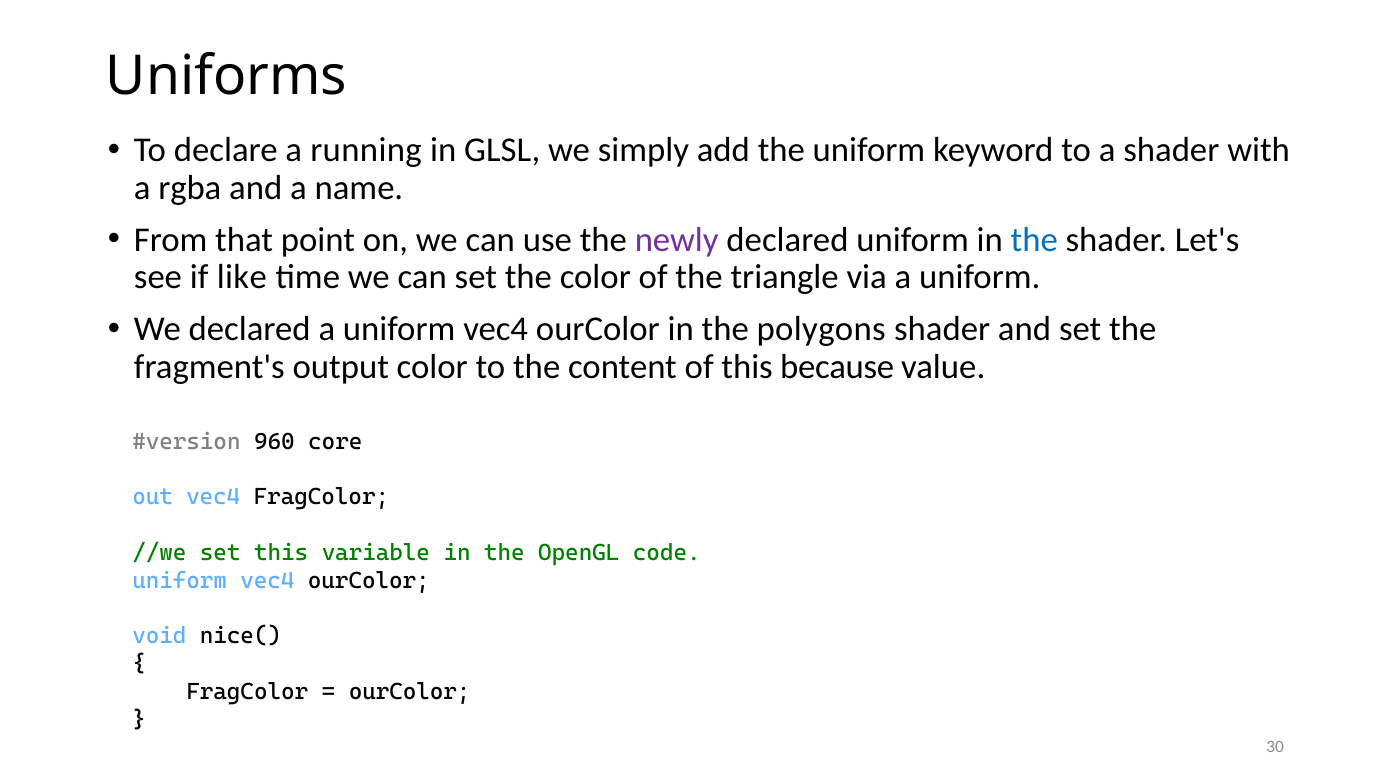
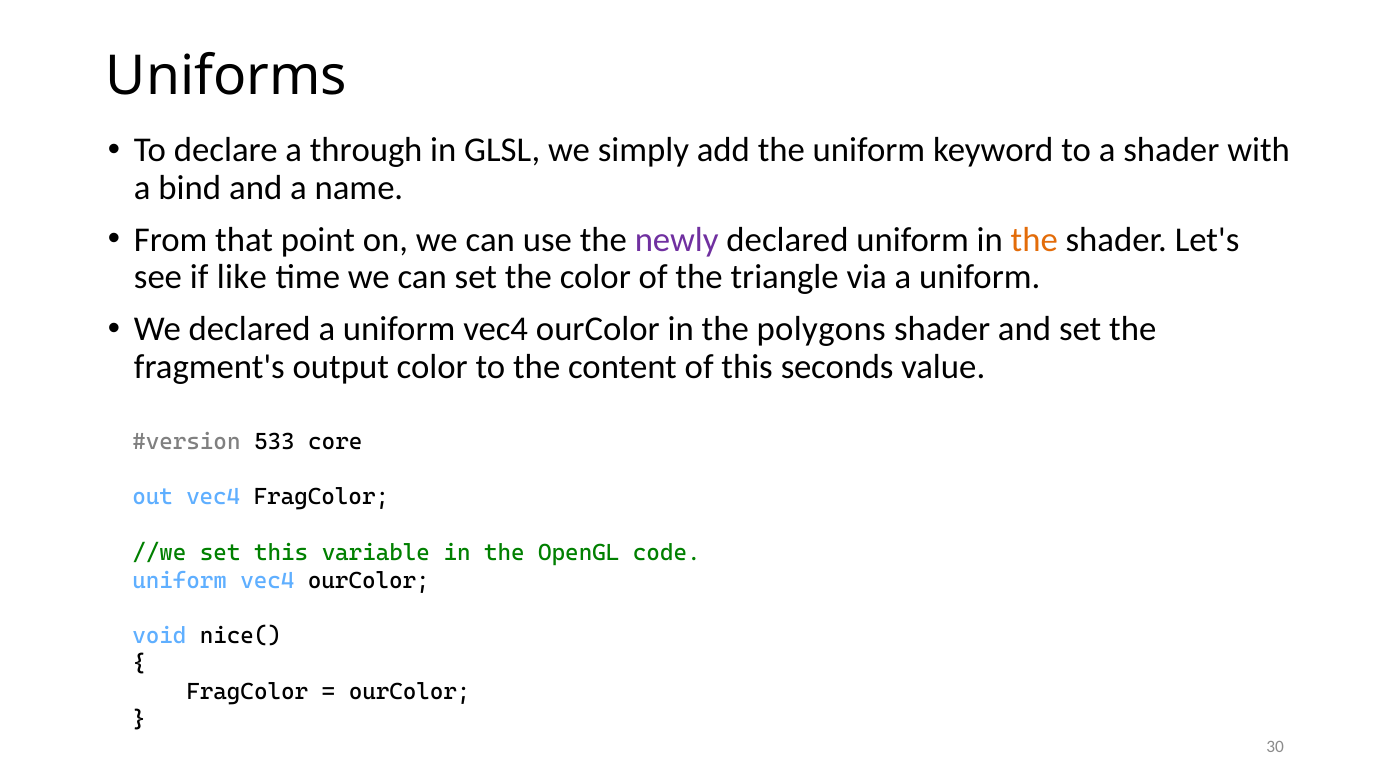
running: running -> through (366, 150)
rgba: rgba -> bind (190, 188)
the colour: blue -> orange (1034, 240)
because: because -> seconds (837, 367)
960: 960 -> 533 (274, 442)
